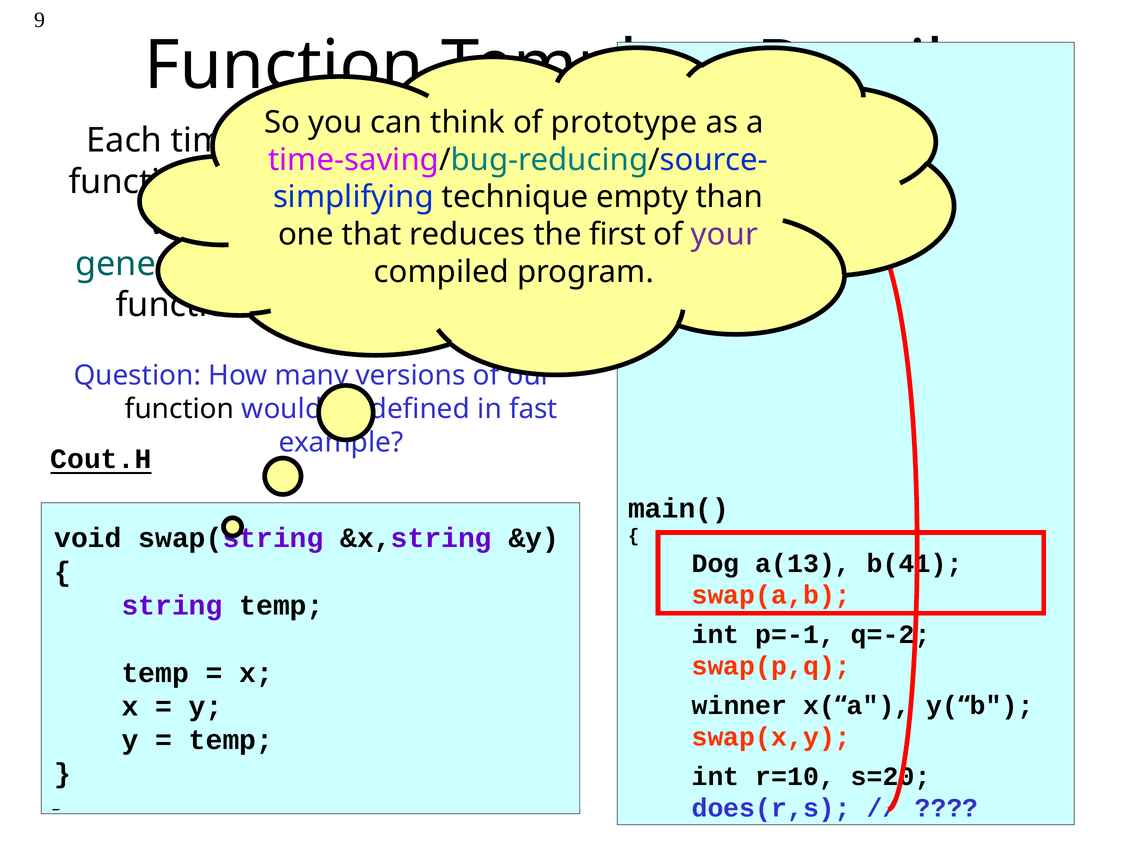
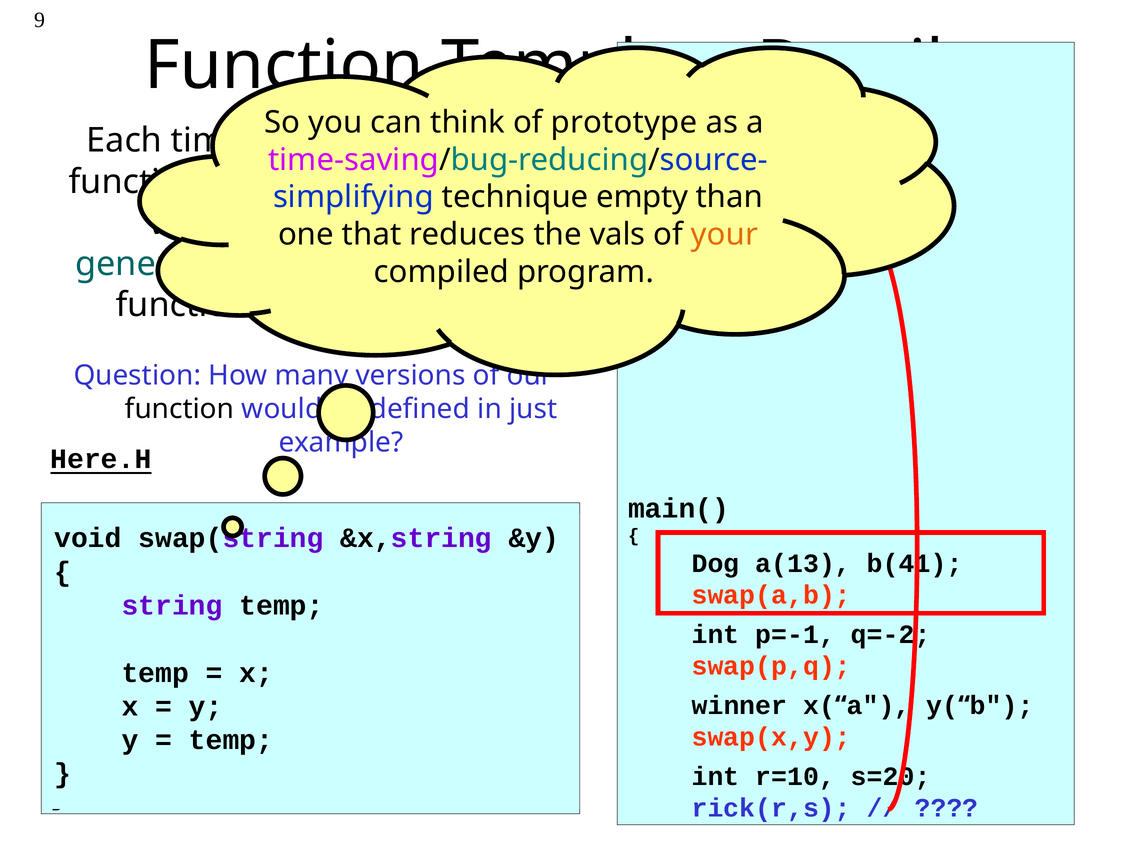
first: first -> vals (618, 235)
your colour: purple -> orange (724, 235)
fast: fast -> just (533, 409)
Cout.H: Cout.H -> Here.H (101, 459)
does(r,s: does(r,s -> rick(r,s (771, 809)
